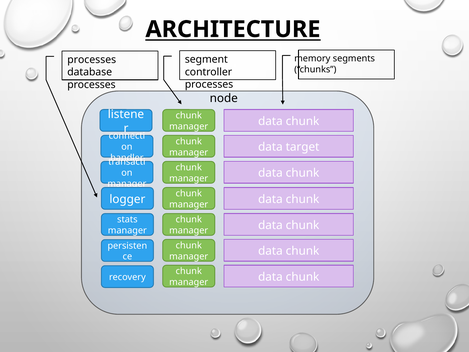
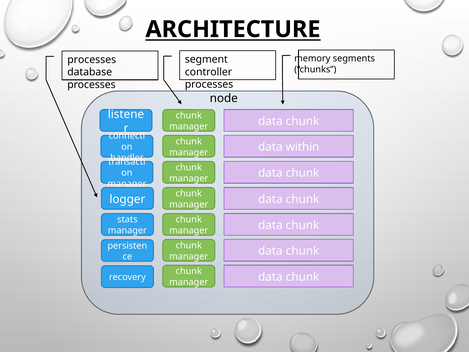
target: target -> within (303, 147)
